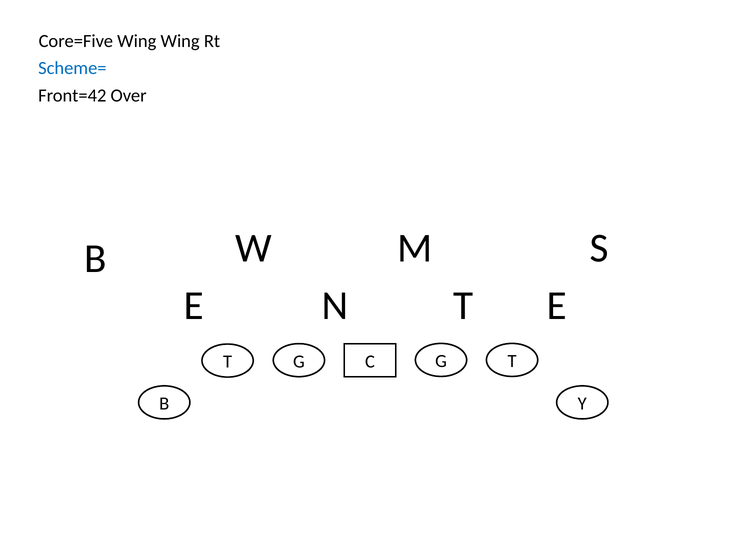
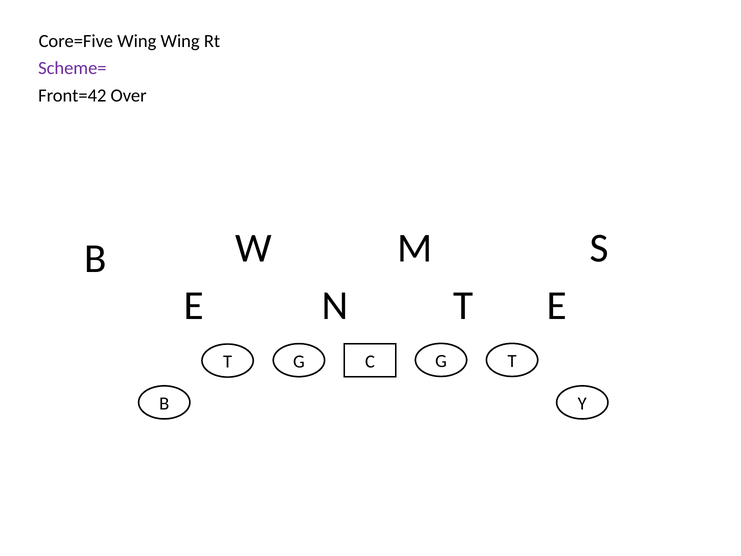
Scheme= colour: blue -> purple (72, 68)
